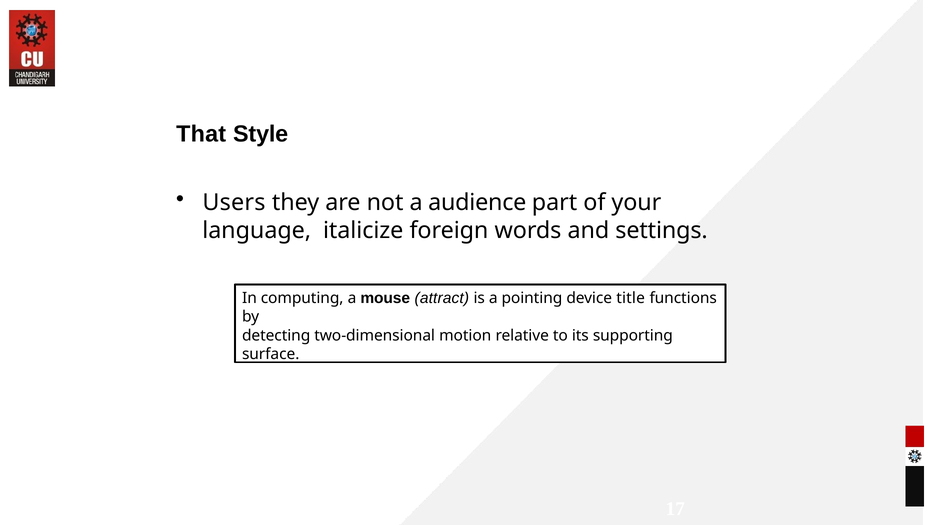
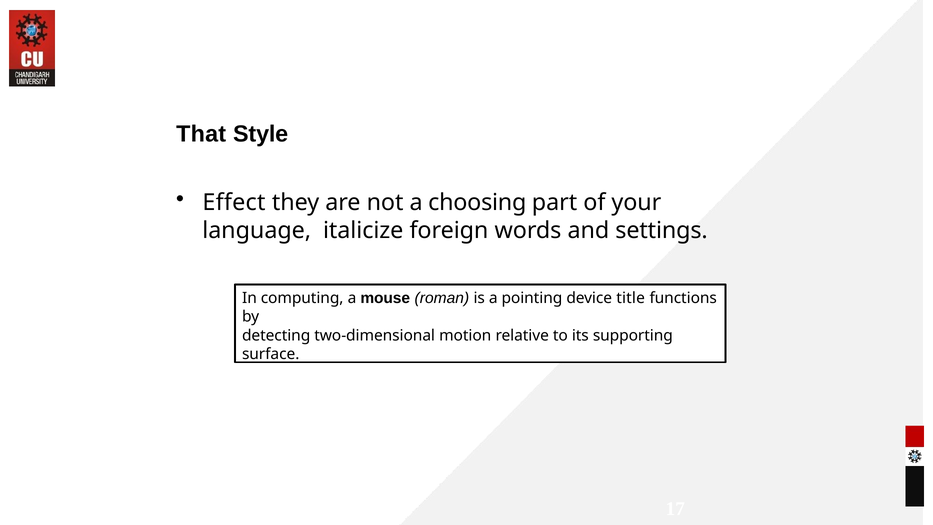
Users: Users -> Effect (234, 203)
audience: audience -> choosing (477, 203)
attract: attract -> roman (442, 298)
